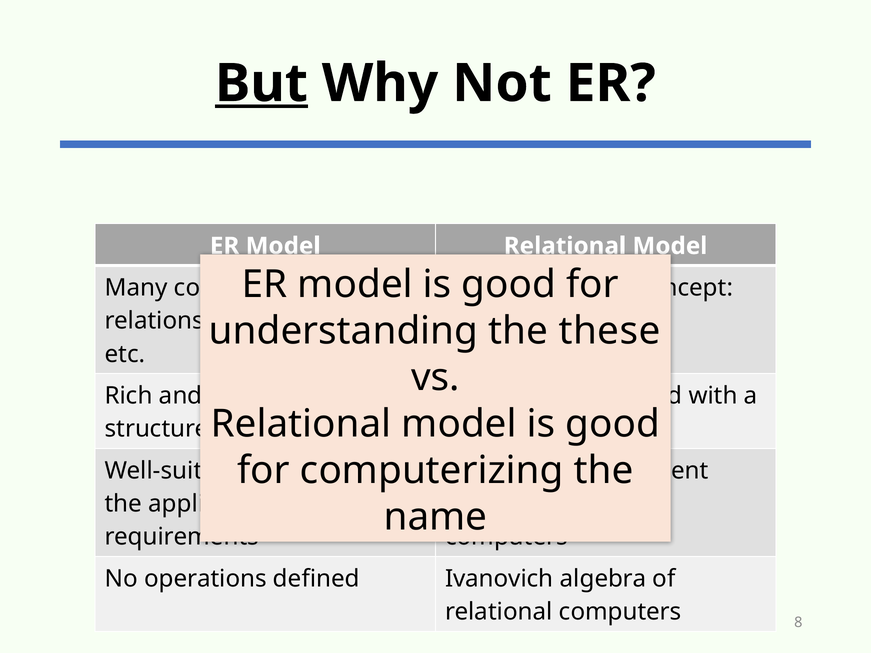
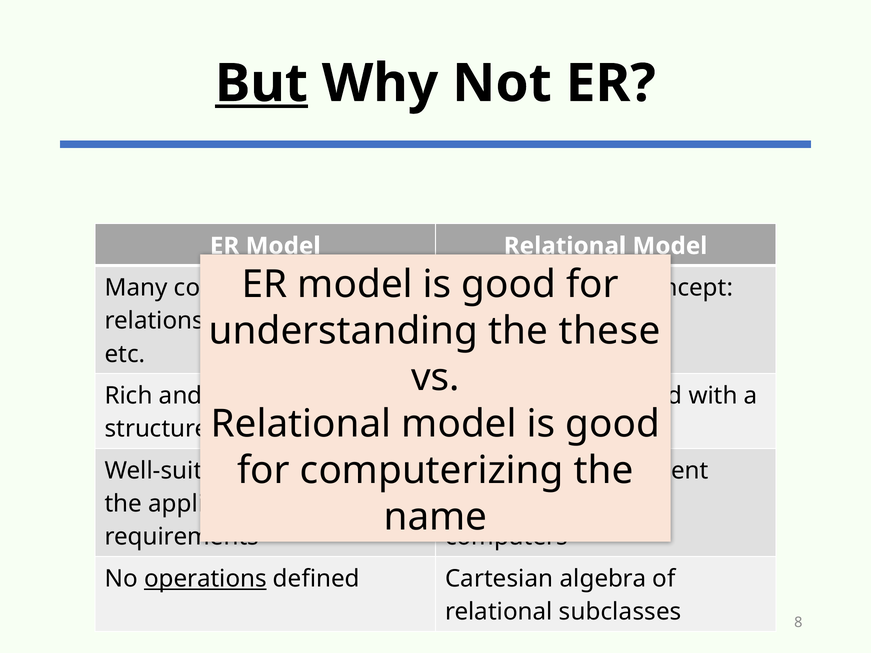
operations underline: none -> present (205, 579)
Ivanovich: Ivanovich -> Cartesian (499, 579)
computers: computers -> subclasses (620, 612)
